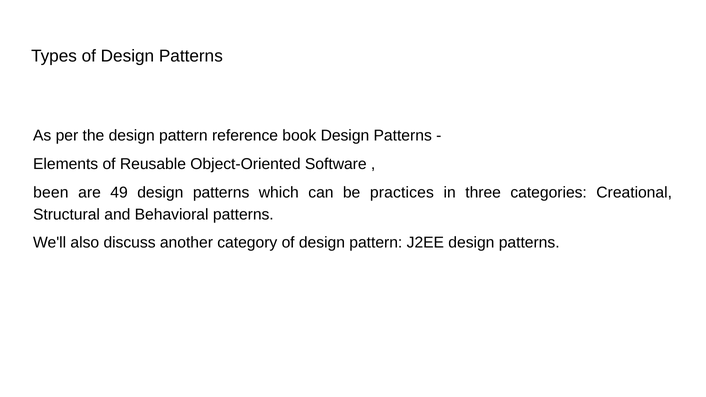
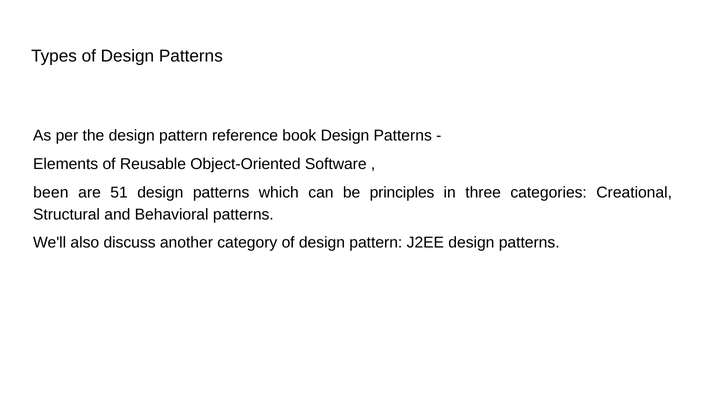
49: 49 -> 51 (119, 193)
practices: practices -> principles (402, 193)
